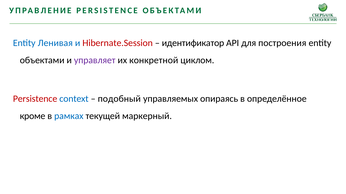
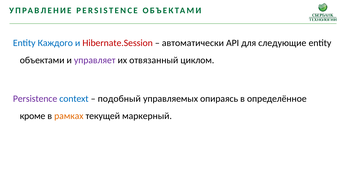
Ленивая: Ленивая -> Каждого (55, 43)
идентификатор: идентификатор -> автоматически (193, 43)
построения: построения -> следующие (282, 43)
конкретной: конкретной -> отвязанный (154, 60)
Persistence colour: red -> purple (35, 99)
рамках colour: blue -> orange (69, 116)
